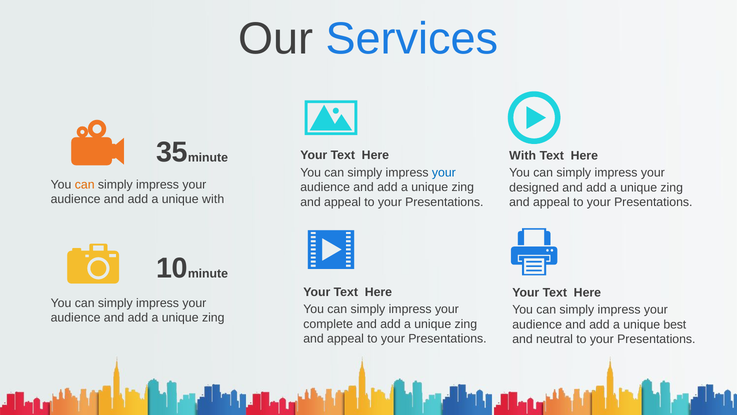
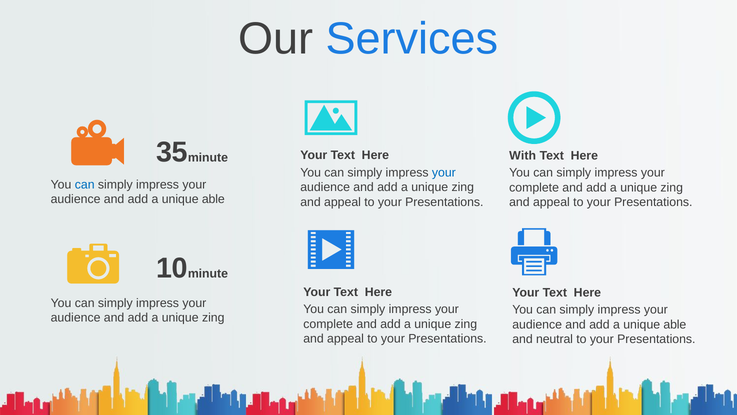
can colour: orange -> blue (85, 184)
designed: designed -> complete (534, 187)
with: with -> able (213, 199)
best: best -> able (675, 324)
